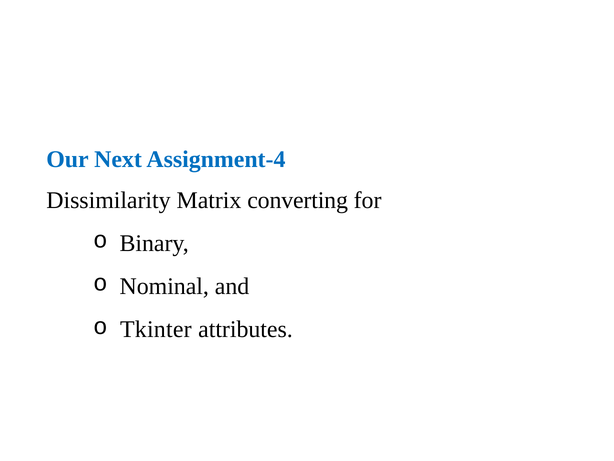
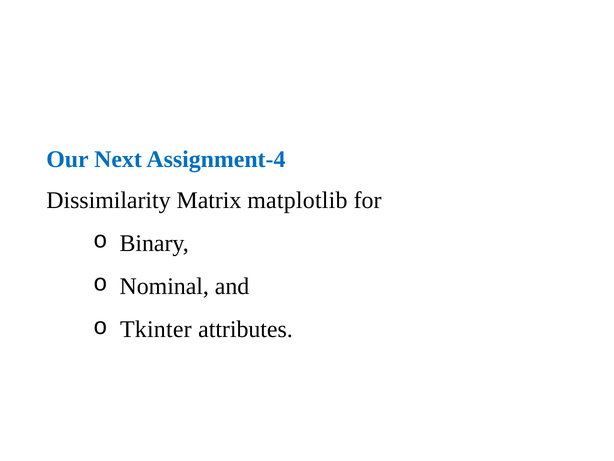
converting: converting -> matplotlib (297, 200)
